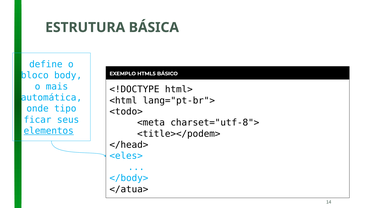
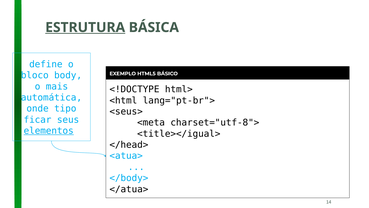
ESTRUTURA underline: none -> present (85, 27)
<todo>: <todo> -> <seus> (126, 111)
<title></podem>: <title></podem> -> <title></igual> (179, 133)
<eles>: <eles> -> <atua> (126, 156)
